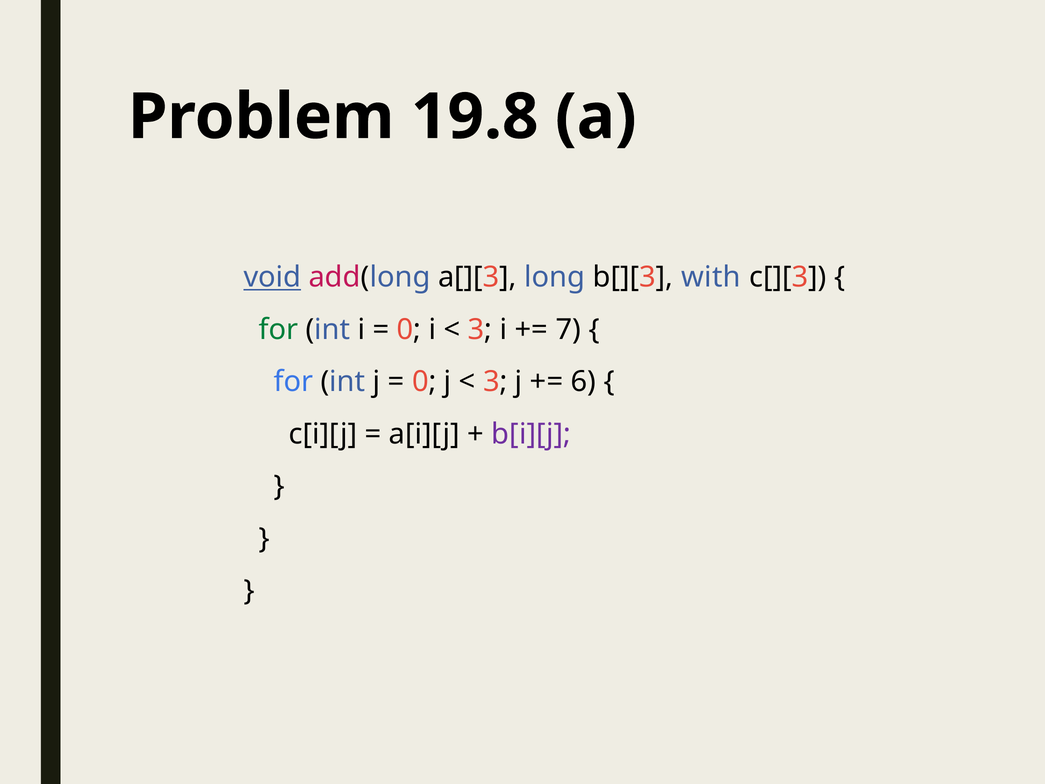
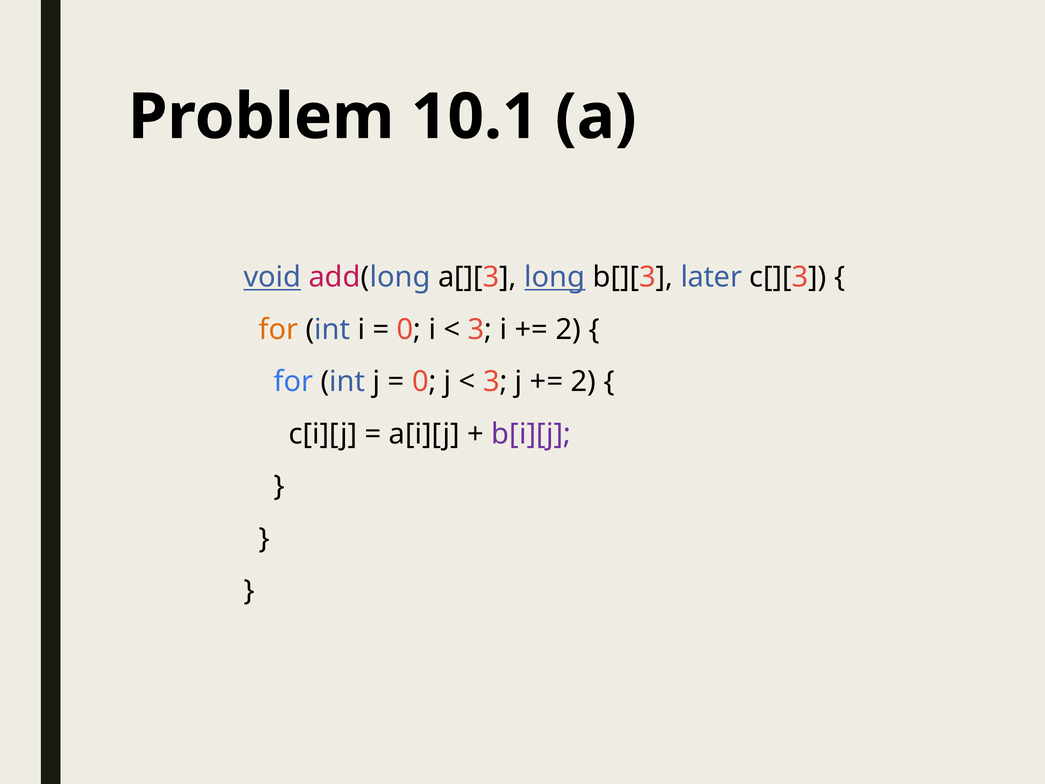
19.8: 19.8 -> 10.1 (475, 117)
long underline: none -> present (555, 277)
with: with -> later (711, 277)
for colour: green -> orange (278, 329)
7: 7 -> 2 (568, 329)
6: 6 -> 2 (583, 382)
